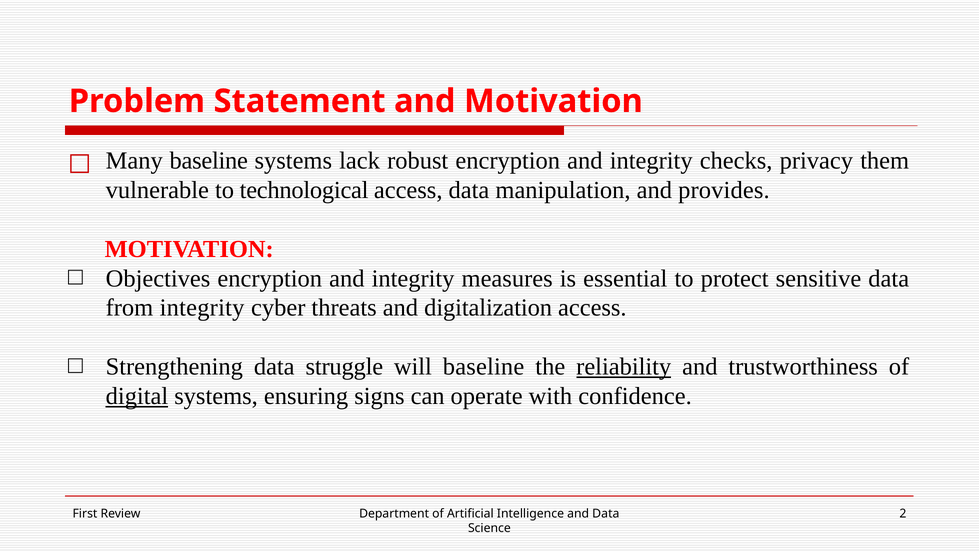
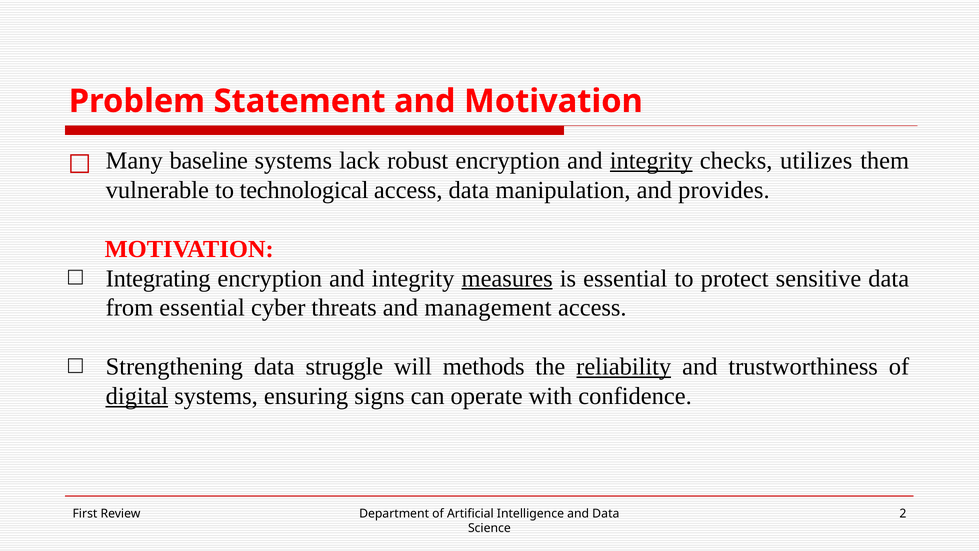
integrity underline: none -> present (651, 161)
privacy: privacy -> utilizes (816, 161)
Objectives: Objectives -> Integrating (158, 278)
measures underline: none -> present (507, 278)
from integrity: integrity -> essential (202, 308)
digitalization: digitalization -> management (488, 308)
will baseline: baseline -> methods (484, 366)
